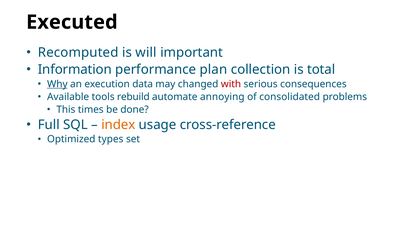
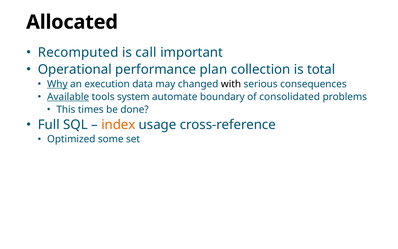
Executed: Executed -> Allocated (72, 22)
will: will -> call (146, 52)
Information: Information -> Operational (75, 69)
with colour: red -> black (231, 84)
Available underline: none -> present (68, 97)
rebuild: rebuild -> system (133, 97)
annoying: annoying -> boundary (222, 97)
types: types -> some (111, 139)
